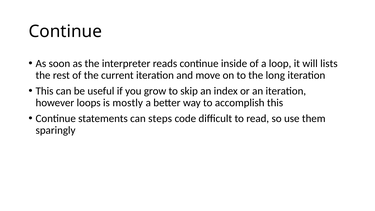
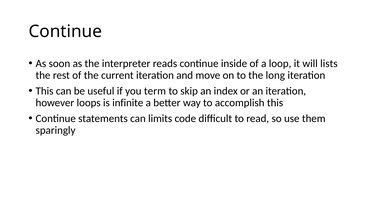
grow: grow -> term (155, 91)
mostly: mostly -> infinite (128, 103)
steps: steps -> limits (160, 118)
